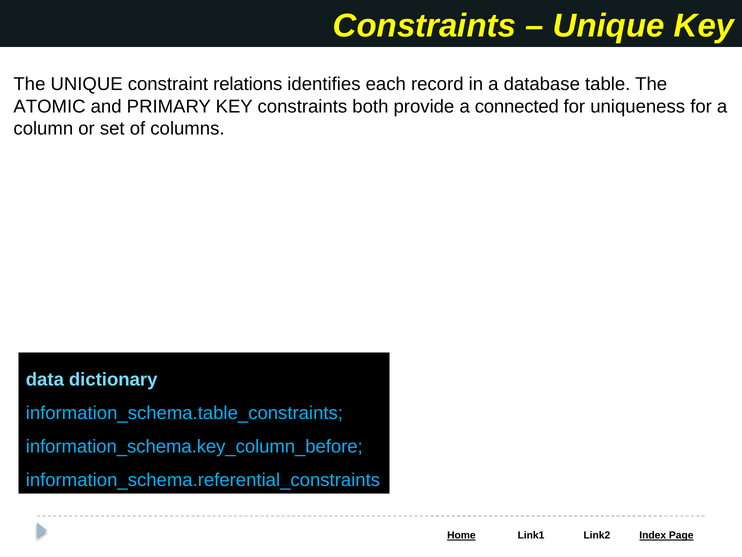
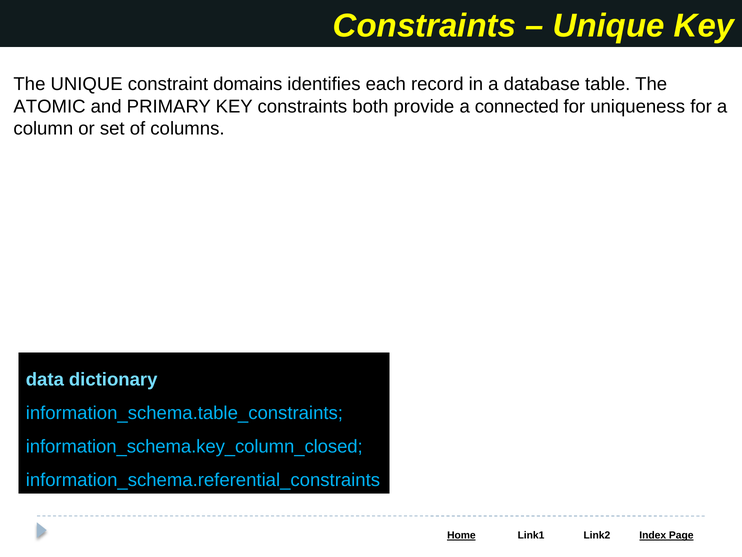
relations: relations -> domains (248, 84)
information_schema.key_column_before: information_schema.key_column_before -> information_schema.key_column_closed (194, 446)
